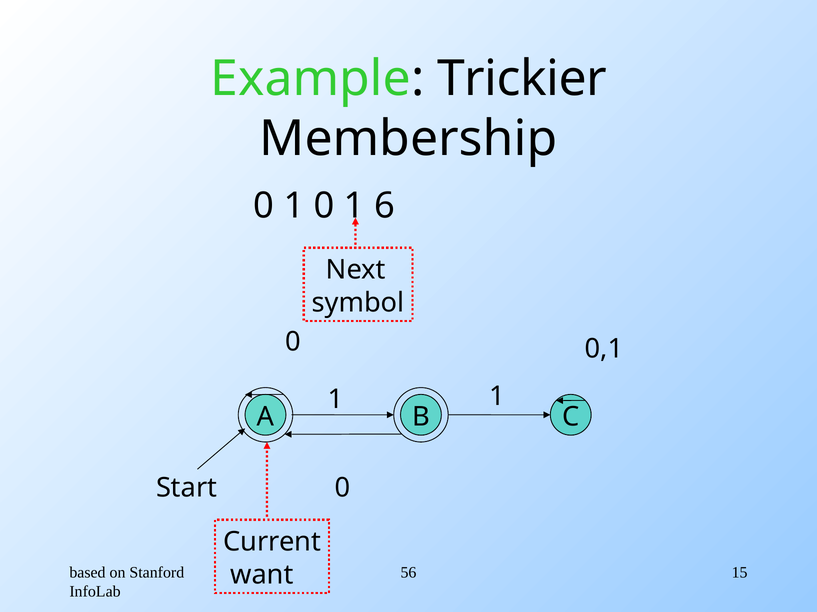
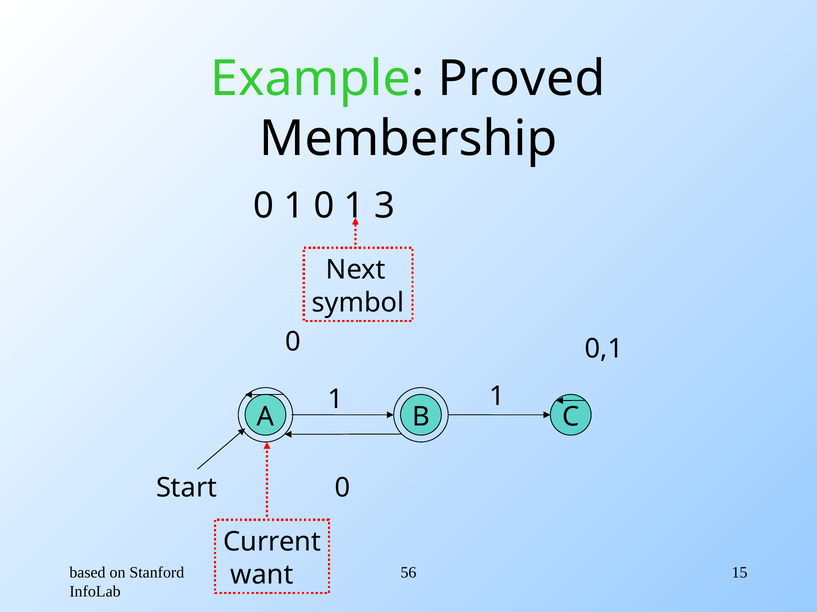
Trickier: Trickier -> Proved (522, 79)
6: 6 -> 3 (385, 206)
